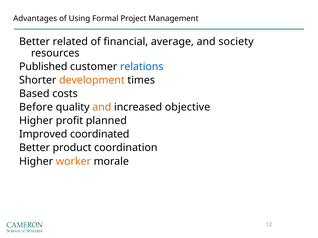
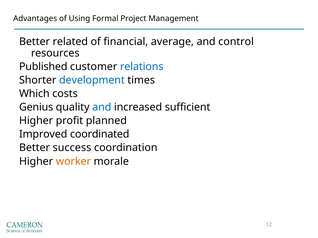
society: society -> control (236, 42)
development colour: orange -> blue (92, 80)
Based: Based -> Which (34, 94)
Before: Before -> Genius (36, 107)
and colour: orange -> blue (102, 107)
objective: objective -> sufficient (188, 107)
product: product -> success (72, 148)
